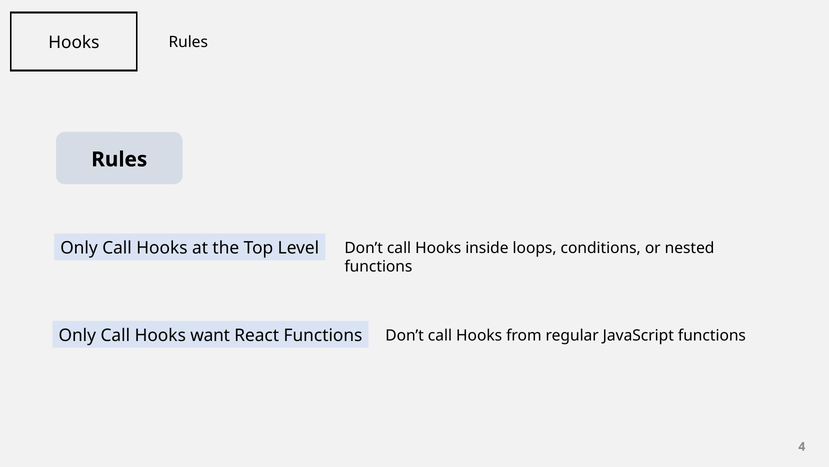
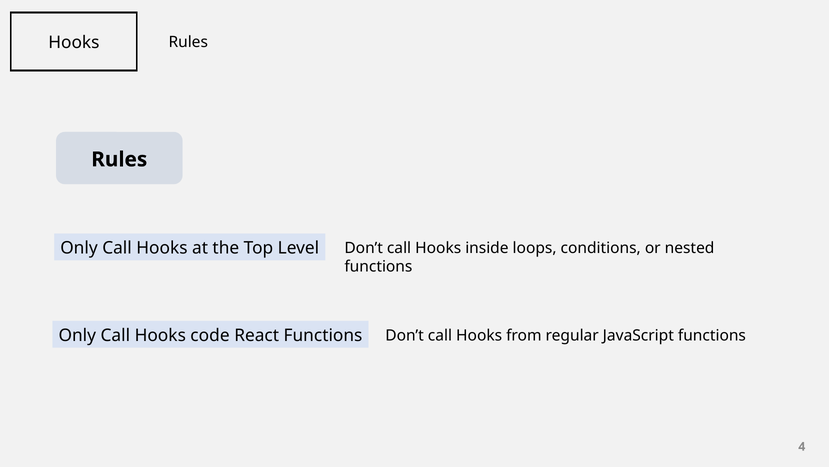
want: want -> code (210, 335)
